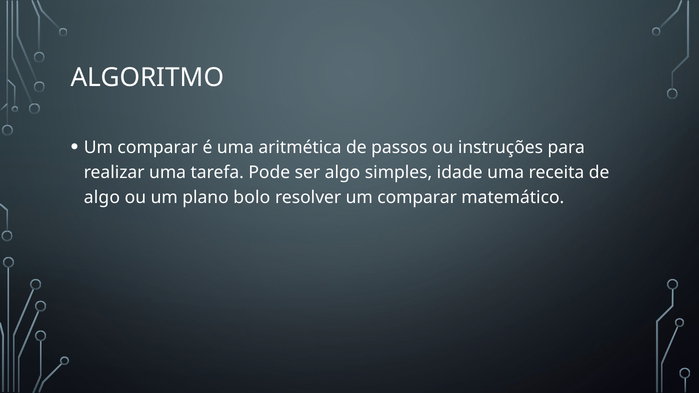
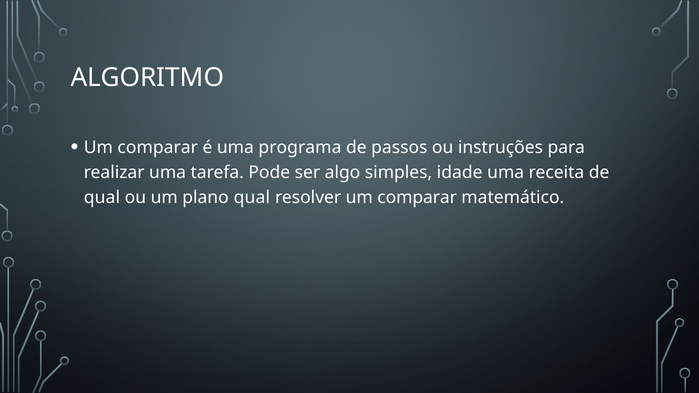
aritmética: aritmética -> programa (300, 148)
algo: algo -> qual (102, 198)
plano bolo: bolo -> qual (252, 198)
